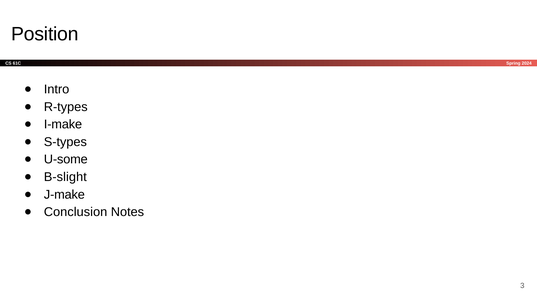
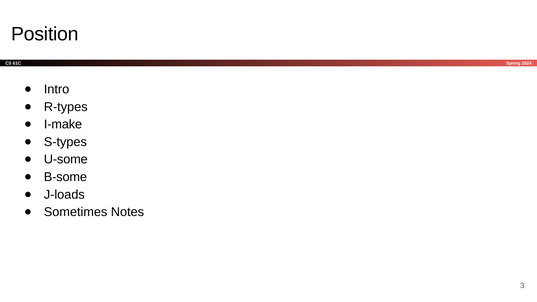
B-slight: B-slight -> B-some (65, 177)
J-make: J-make -> J-loads (64, 195)
Conclusion: Conclusion -> Sometimes (76, 212)
